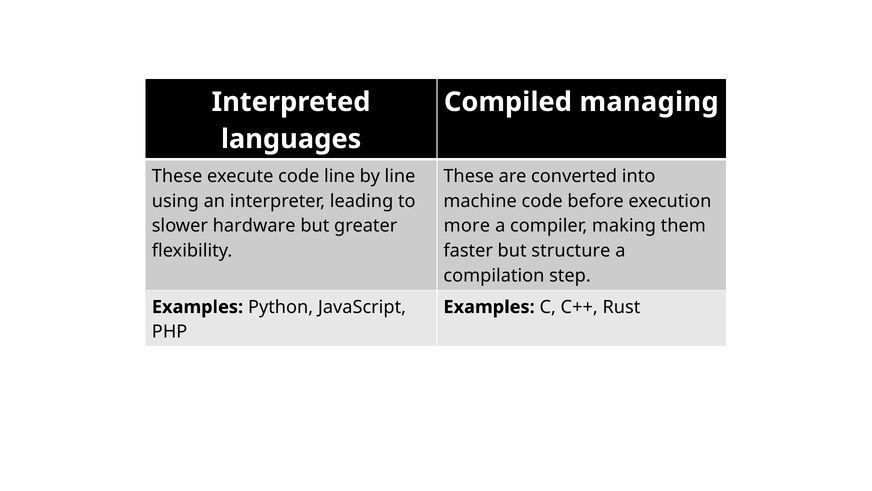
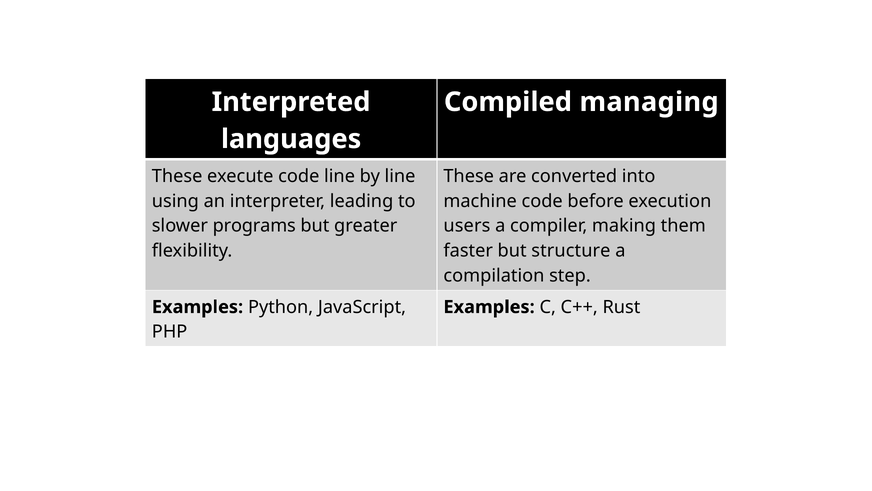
hardware: hardware -> programs (254, 226)
more: more -> users (467, 226)
